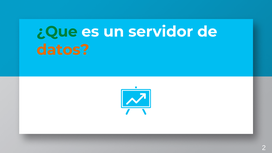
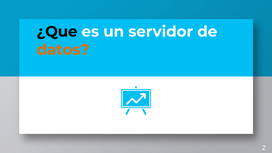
¿Que colour: green -> black (57, 32)
